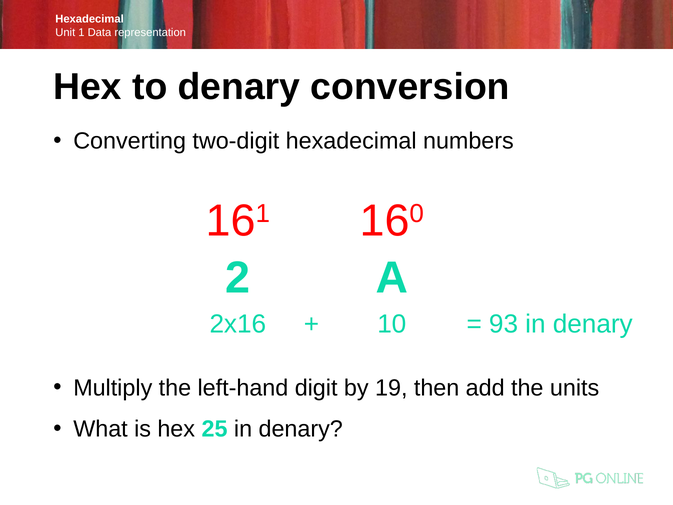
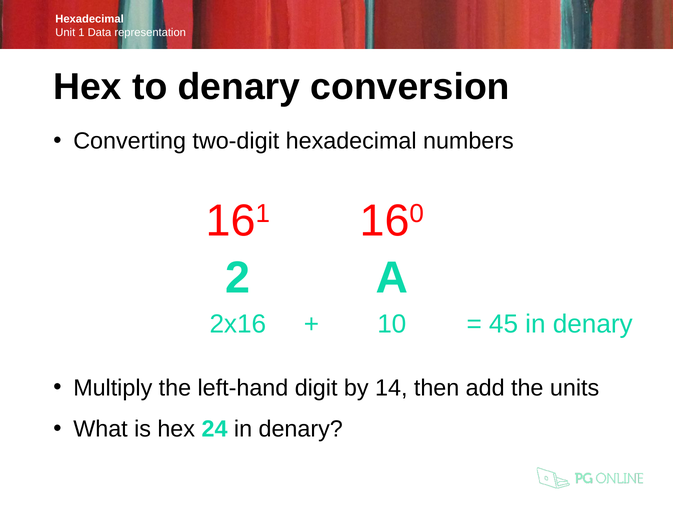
93: 93 -> 45 (504, 324)
19: 19 -> 14 (391, 388)
25: 25 -> 24 (215, 429)
